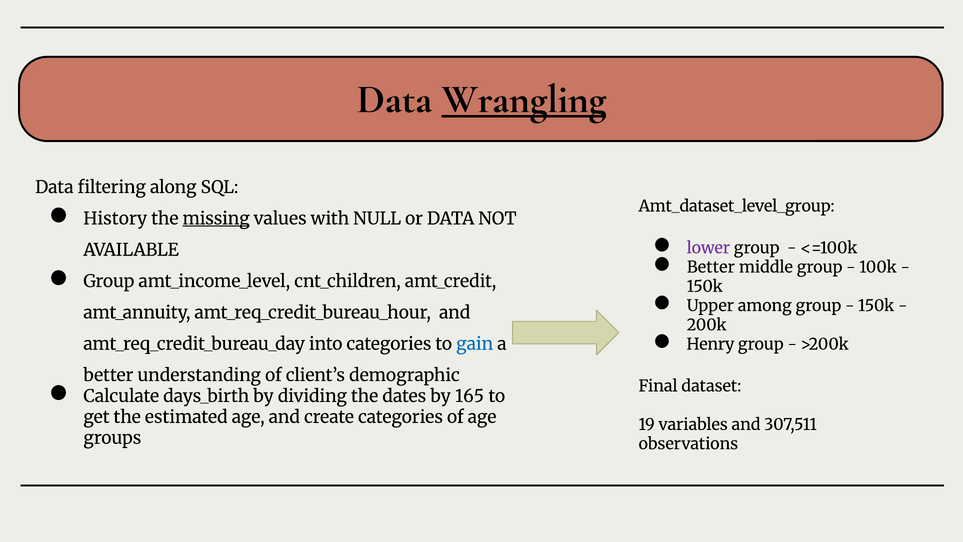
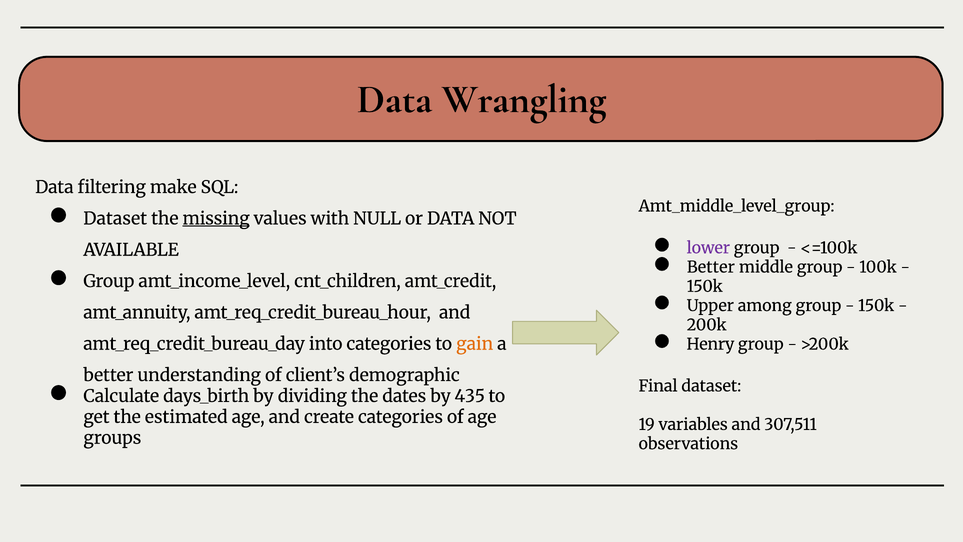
Wrangling underline: present -> none (524, 99)
along: along -> make (173, 187)
Amt_dataset_level_group: Amt_dataset_level_group -> Amt_middle_level_group (737, 206)
History: History -> Dataset (115, 219)
gain colour: blue -> orange (475, 344)
165: 165 -> 435 (470, 396)
